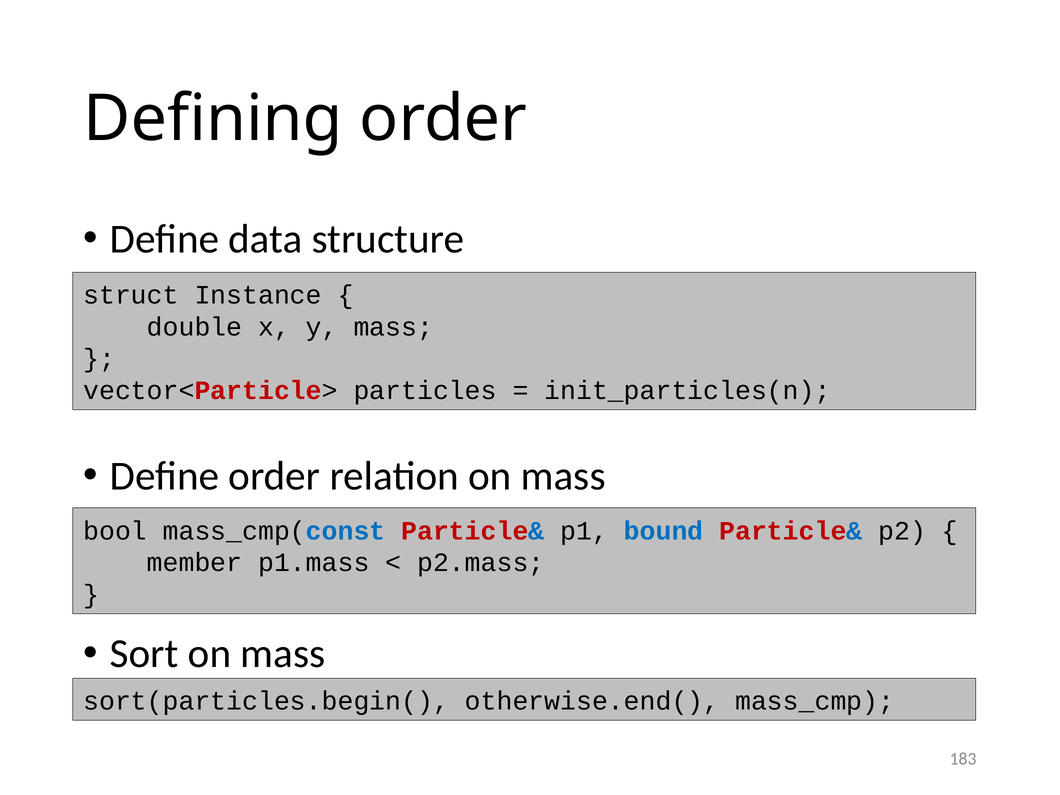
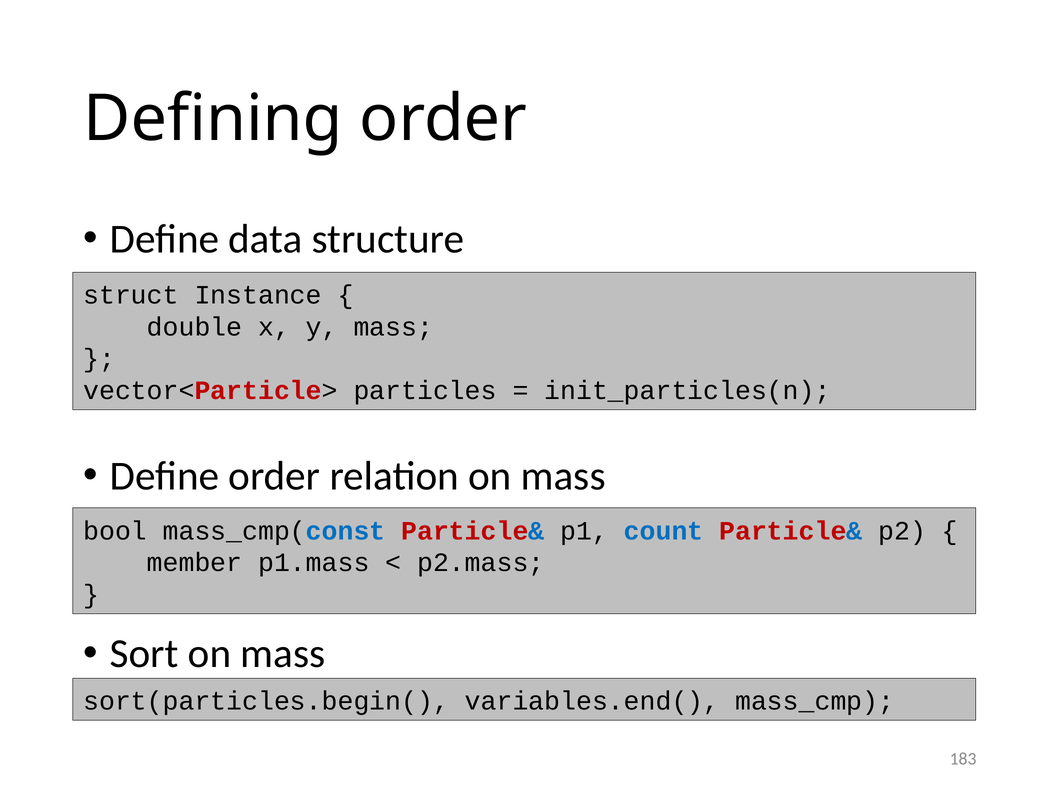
bound: bound -> count (664, 531)
otherwise.end(: otherwise.end( -> variables.end( (592, 701)
